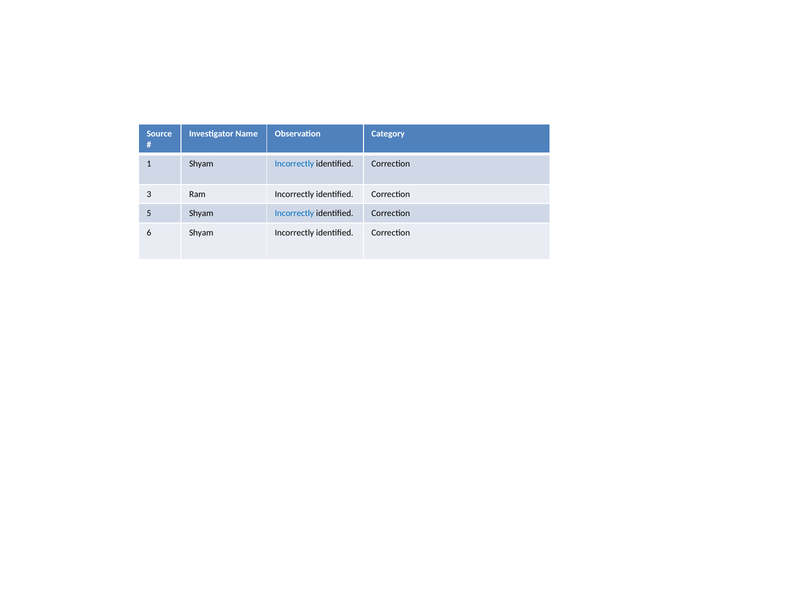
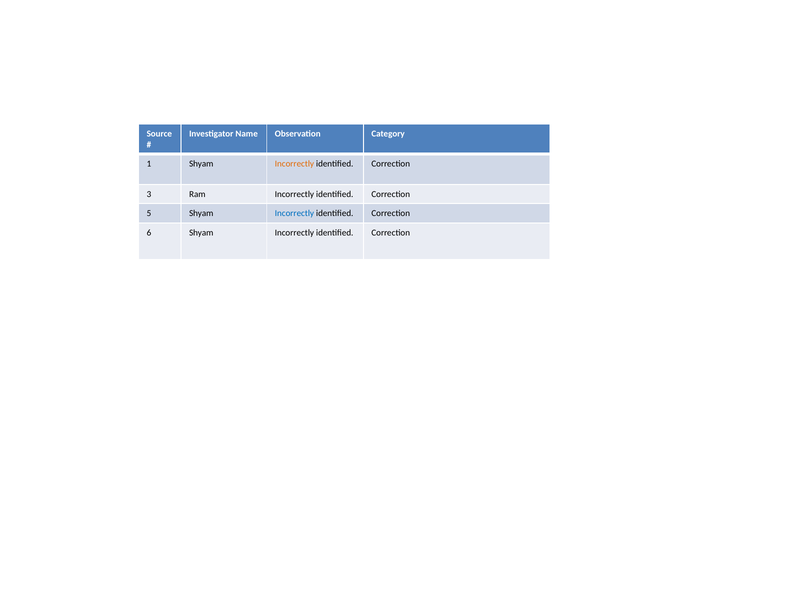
Incorrectly colour: blue -> orange (294, 164)
